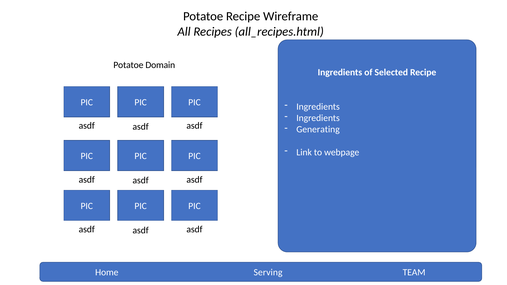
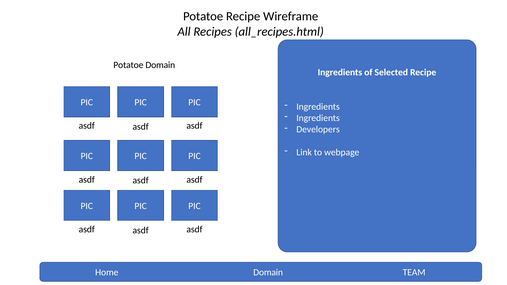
Generating: Generating -> Developers (318, 130)
Home Serving: Serving -> Domain (268, 273)
